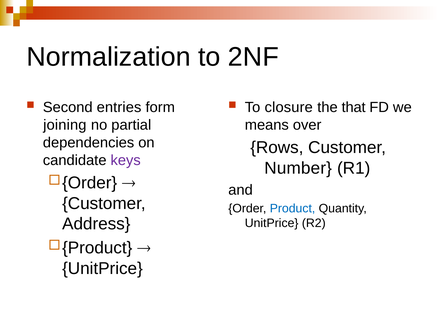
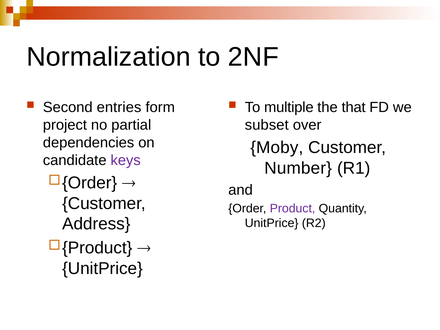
closure: closure -> multiple (289, 107)
joining: joining -> project (65, 125)
means: means -> subset (267, 125)
Rows: Rows -> Moby (277, 148)
Product colour: blue -> purple (293, 208)
